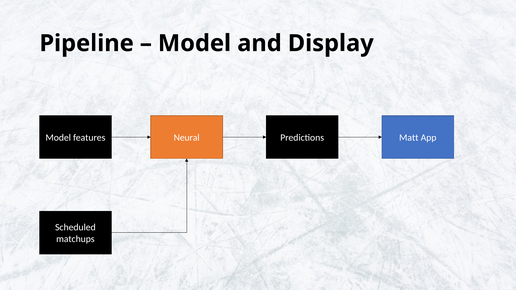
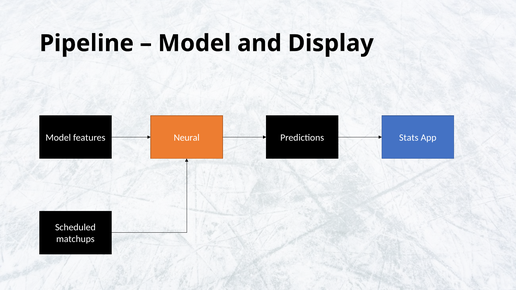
Matt: Matt -> Stats (409, 138)
